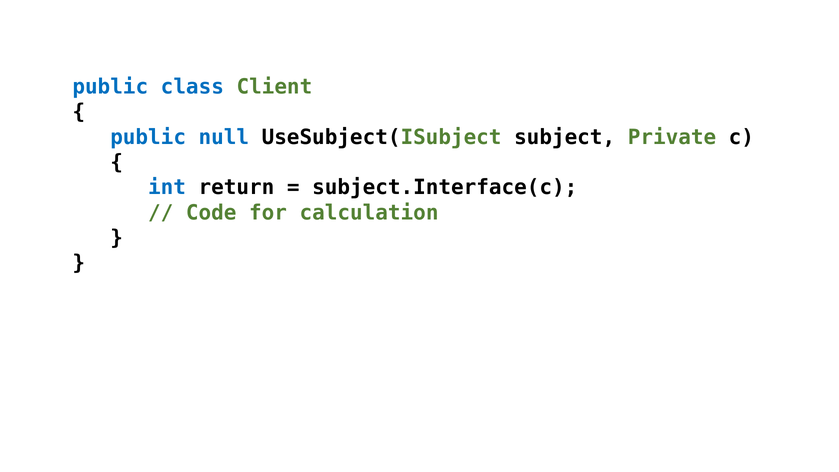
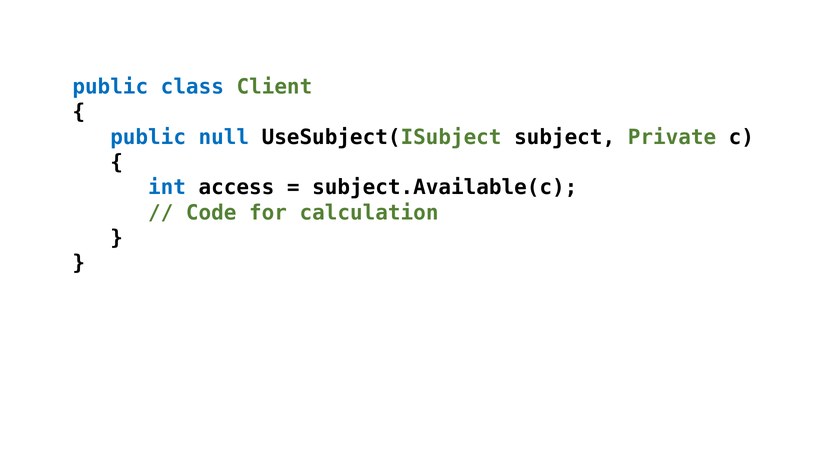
return: return -> access (236, 188)
subject.Interface(c: subject.Interface(c -> subject.Available(c (445, 188)
